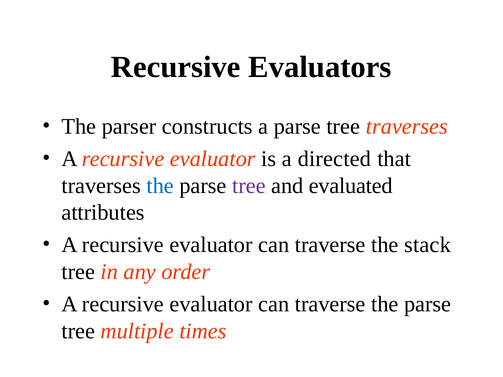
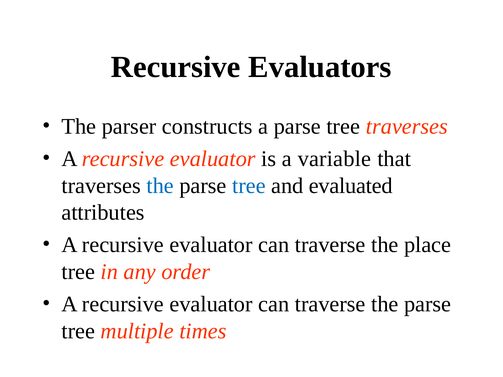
directed: directed -> variable (334, 159)
tree colour: purple -> blue (249, 186)
stack: stack -> place (428, 245)
